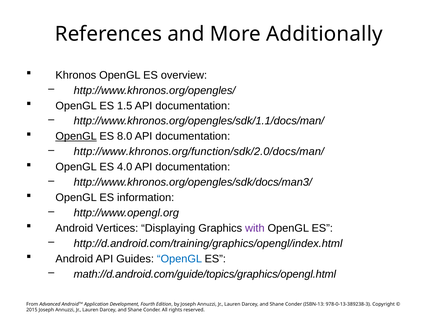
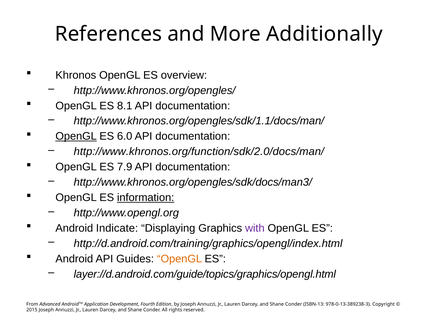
1.5: 1.5 -> 8.1 (125, 106)
8.0: 8.0 -> 6.0 (125, 137)
4.0: 4.0 -> 7.9 (125, 167)
information underline: none -> present (146, 198)
Vertices: Vertices -> Indicate (117, 229)
OpenGL colour: blue -> orange (180, 259)
math://d.android.com/guide/topics/graphics/opengl.html: math://d.android.com/guide/topics/graphics/opengl.html -> layer://d.android.com/guide/topics/graphics/opengl.html (205, 275)
